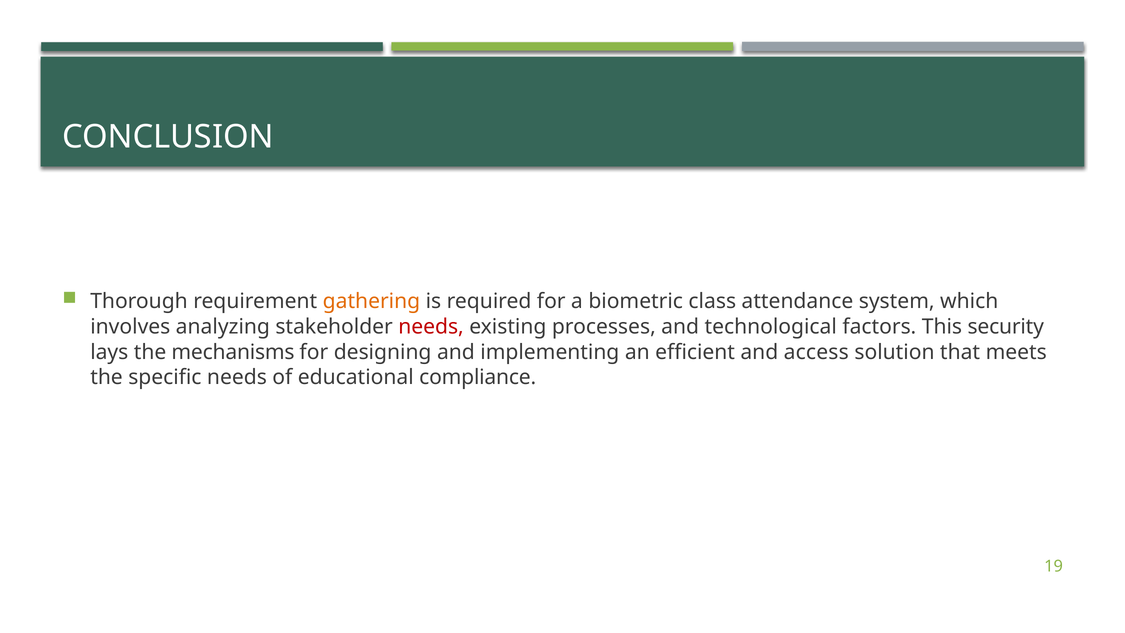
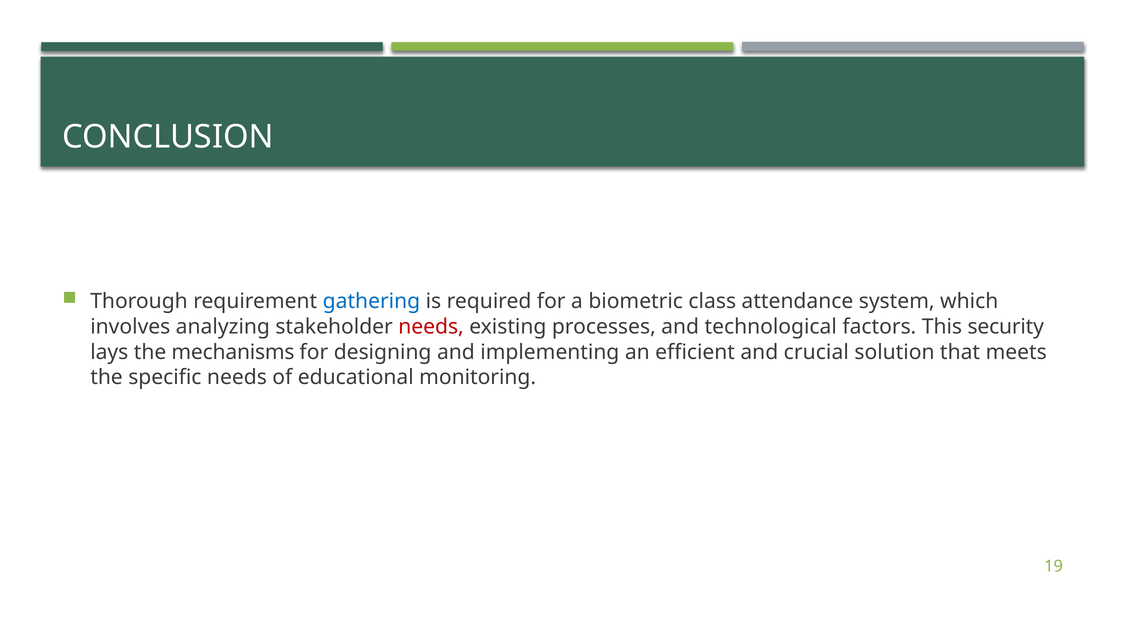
gathering colour: orange -> blue (371, 301)
access: access -> crucial (816, 352)
compliance: compliance -> monitoring (478, 377)
